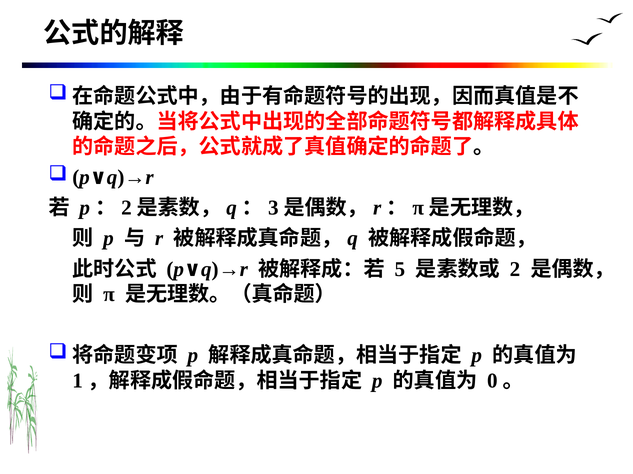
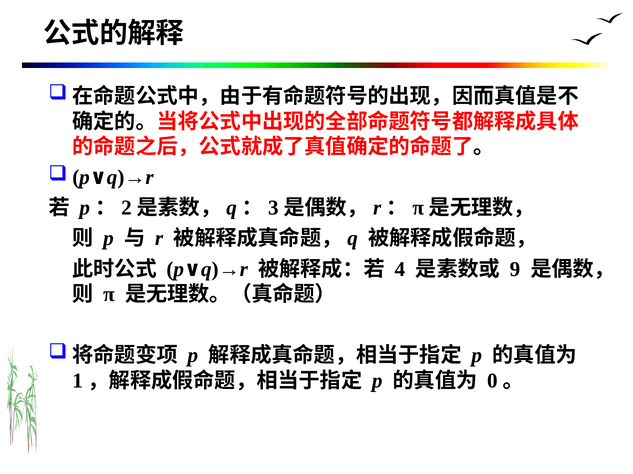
5: 5 -> 4 (400, 269)
2: 2 -> 9 (515, 269)
